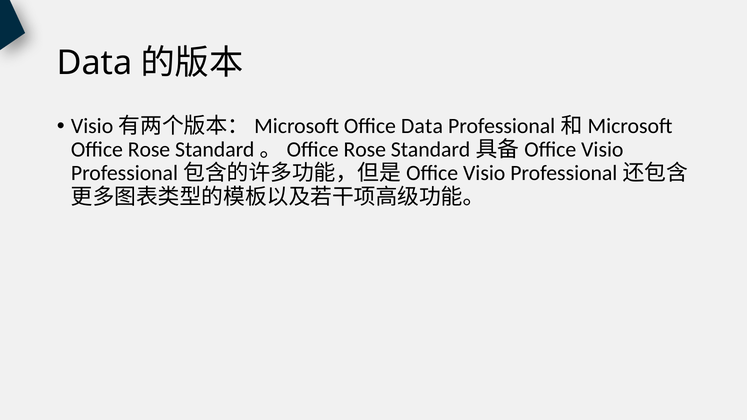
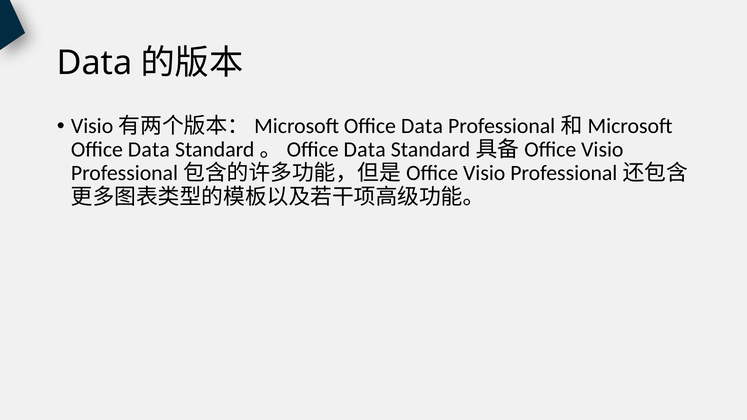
Rose: Rose -> Data (149, 150)
Standard。Office Rose: Rose -> Data (365, 150)
